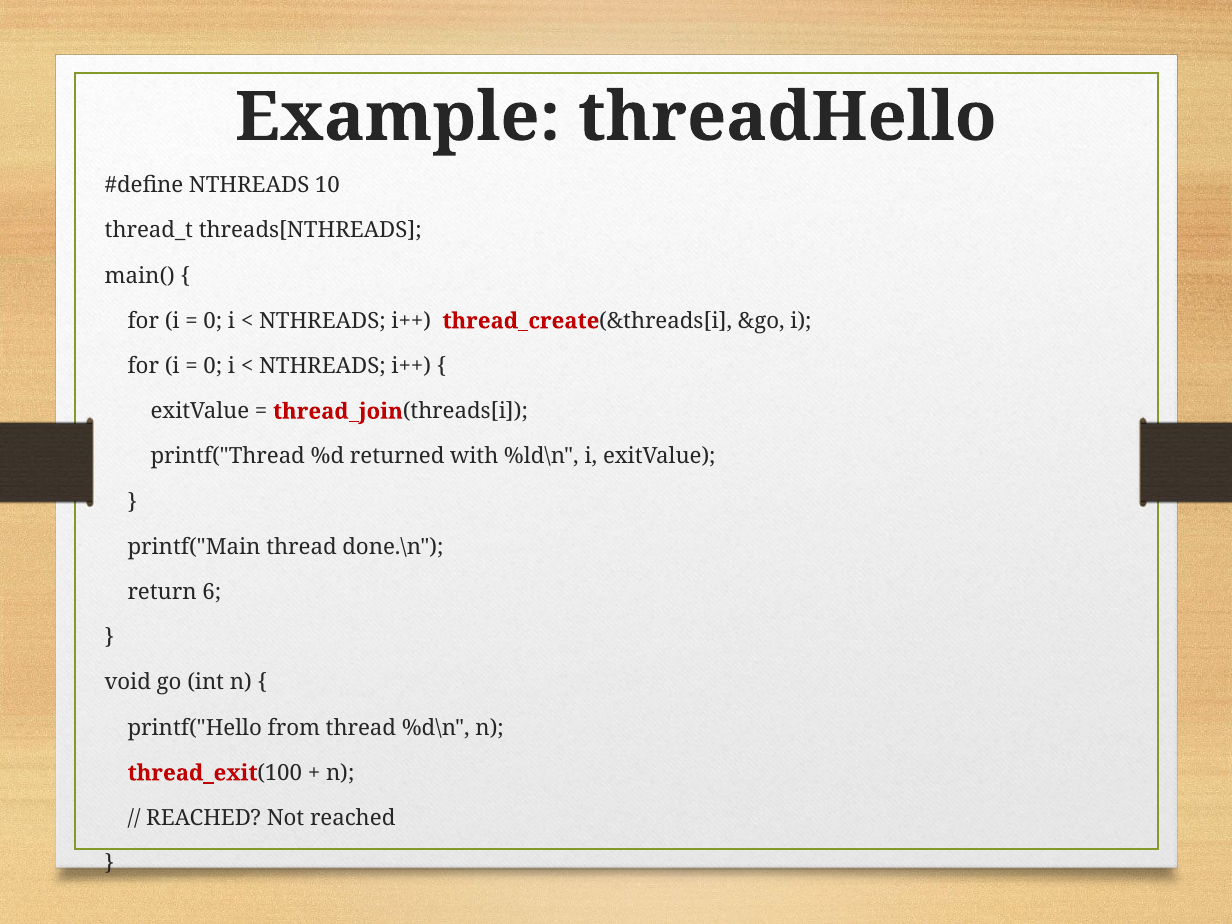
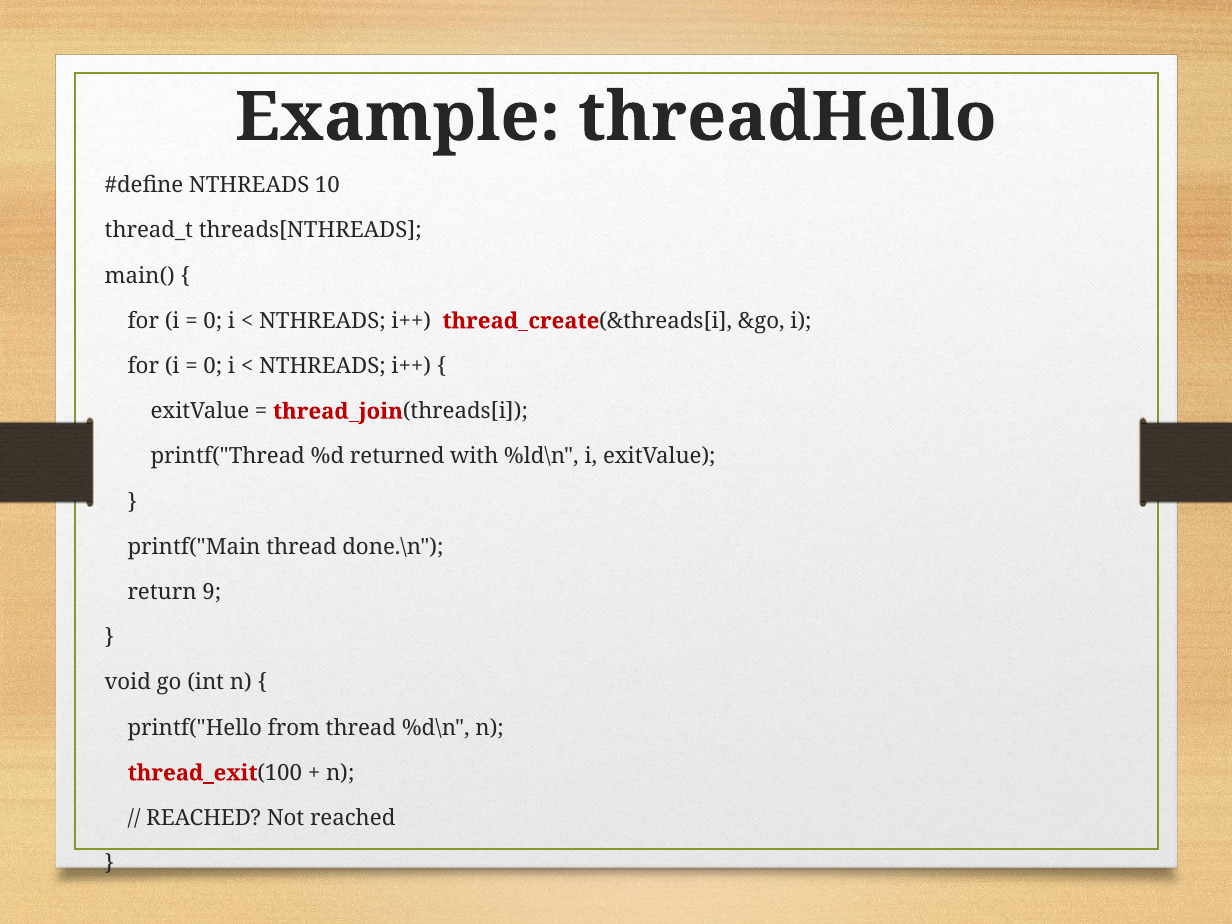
6: 6 -> 9 (212, 592)
